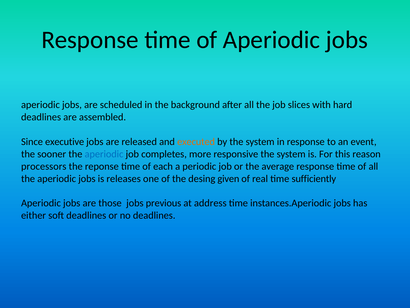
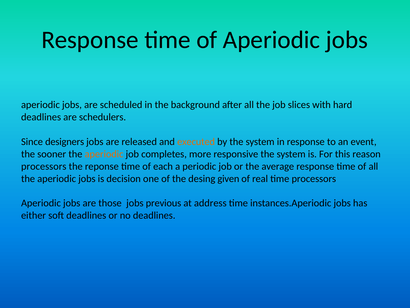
assembled: assembled -> schedulers (103, 117)
executive: executive -> designers (65, 141)
aperiodic colour: blue -> orange (104, 154)
releases: releases -> decision (124, 178)
time sufficiently: sufficiently -> processors (314, 178)
